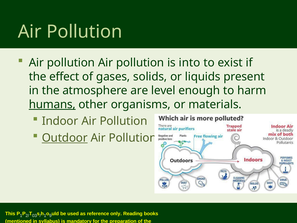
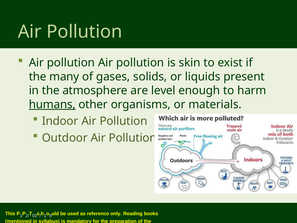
into: into -> skin (190, 63)
effect: effect -> many (64, 77)
Outdoor underline: present -> none (65, 138)
